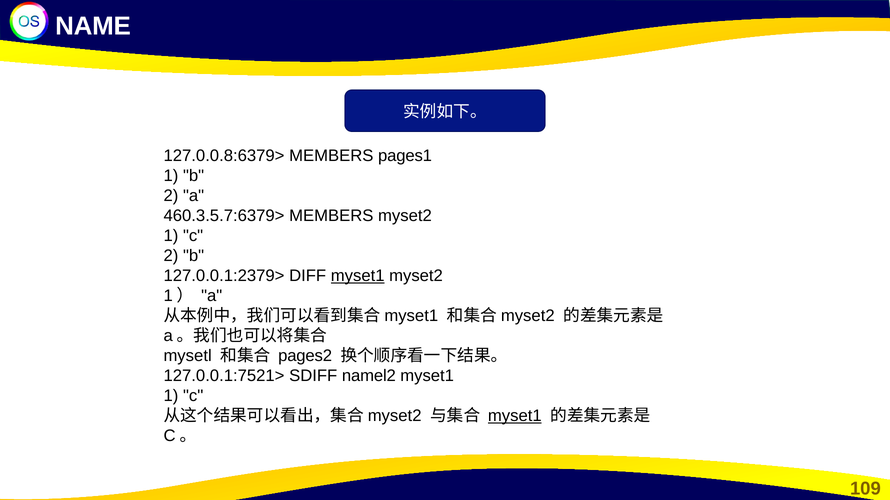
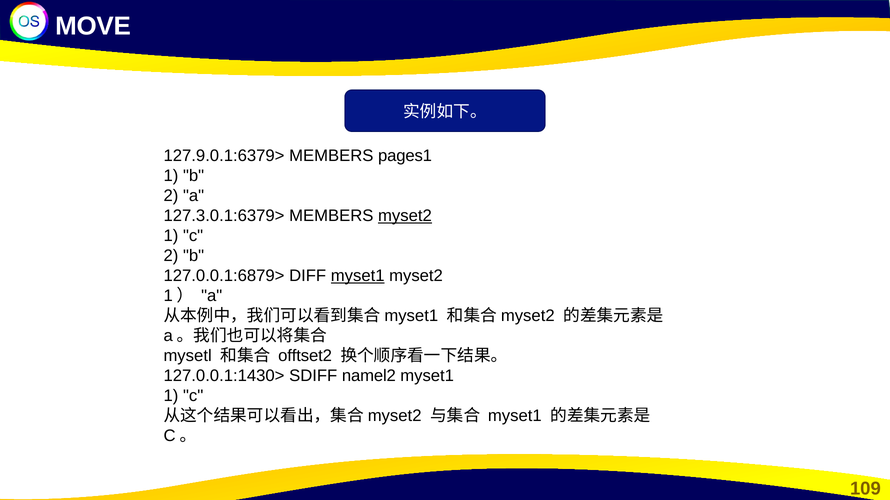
NAME: NAME -> MOVE (93, 26)
127.0.0.8:6379>: 127.0.0.8:6379> -> 127.9.0.1:6379> (224, 156)
460.3.5.7:6379>: 460.3.5.7:6379> -> 127.3.0.1:6379> (224, 216)
myset2 underline: none -> present (405, 216)
127.0.0.1:2379>: 127.0.0.1:2379> -> 127.0.0.1:6879> (224, 276)
pages2: pages2 -> offtset2 (305, 356)
127.0.0.1:7521>: 127.0.0.1:7521> -> 127.0.0.1:1430> (224, 376)
myset1 underline: present -> none (515, 416)
